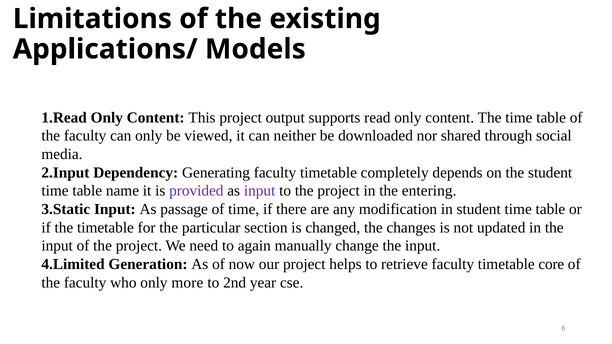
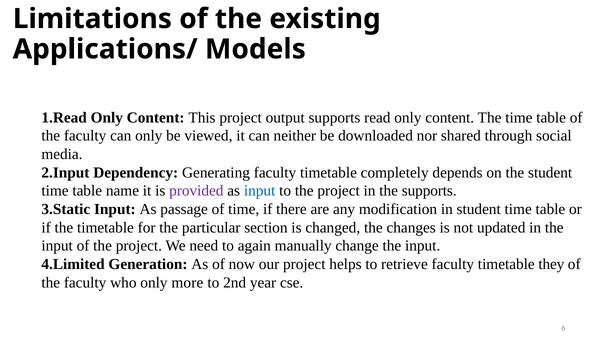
input colour: purple -> blue (260, 191)
the entering: entering -> supports (429, 191)
core: core -> they (551, 264)
